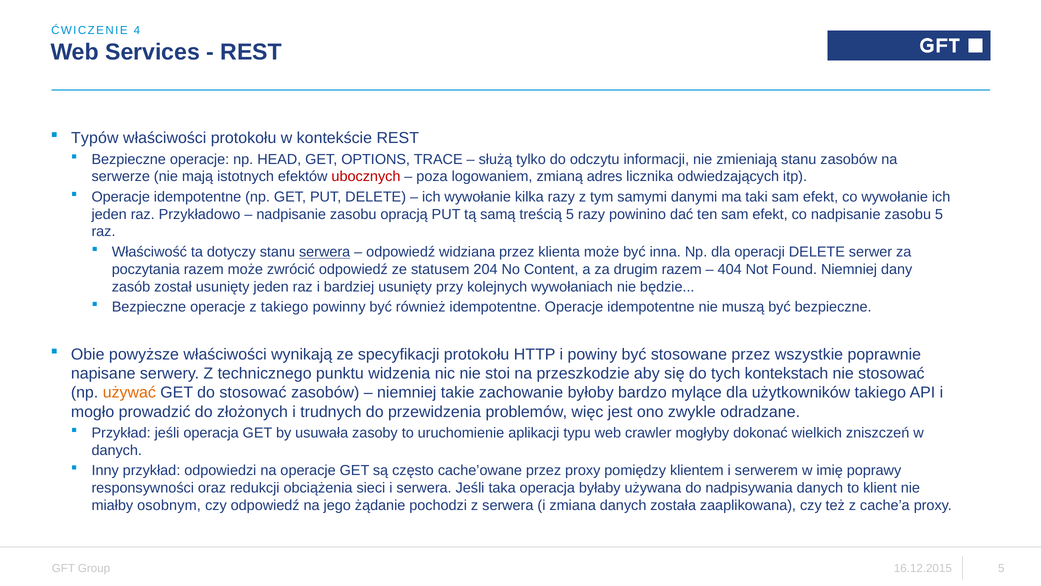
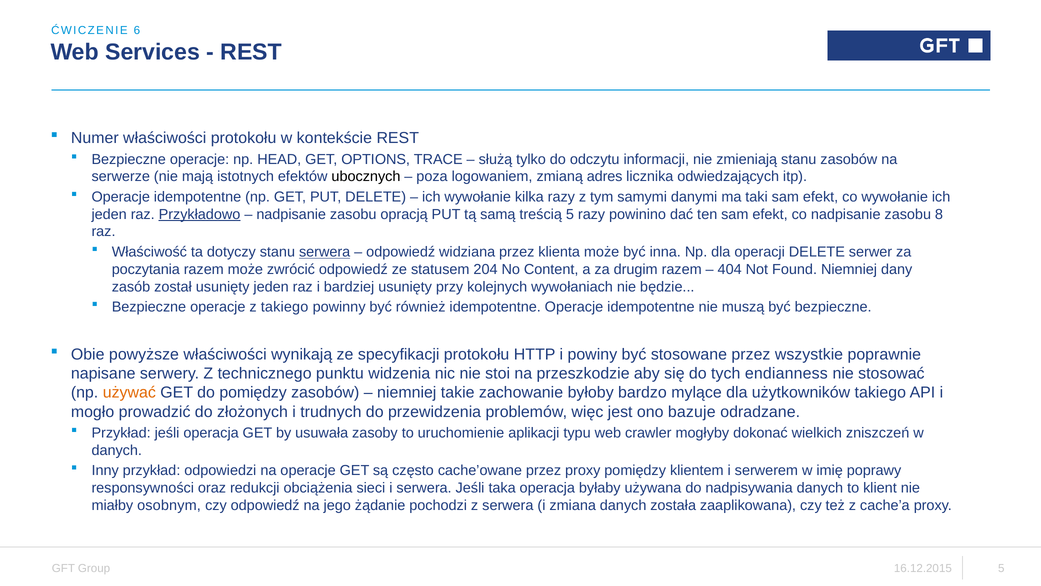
4: 4 -> 6 (137, 31)
Typów: Typów -> Numer (95, 138)
ubocznych colour: red -> black (366, 176)
Przykładowo underline: none -> present (200, 214)
zasobu 5: 5 -> 8 (939, 214)
kontekstach: kontekstach -> endianness (786, 373)
do stosować: stosować -> pomiędzy (253, 392)
zwykle: zwykle -> bazuje (692, 411)
